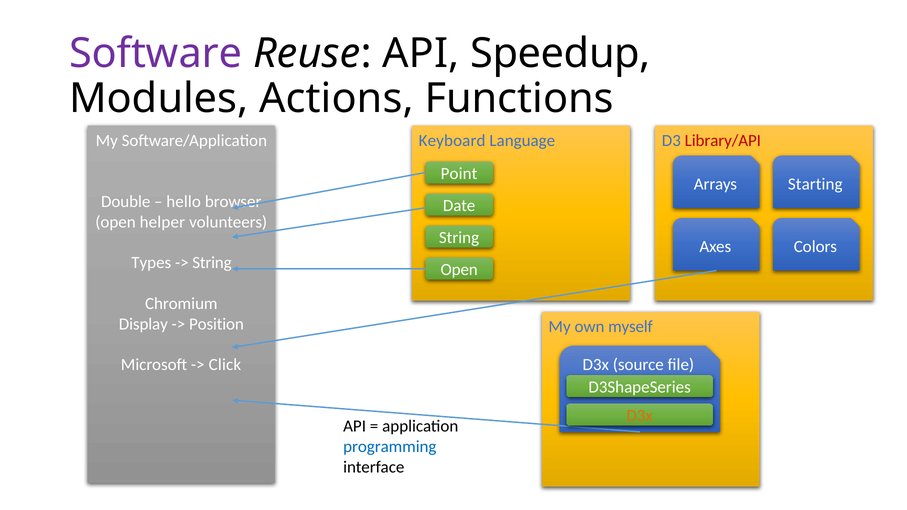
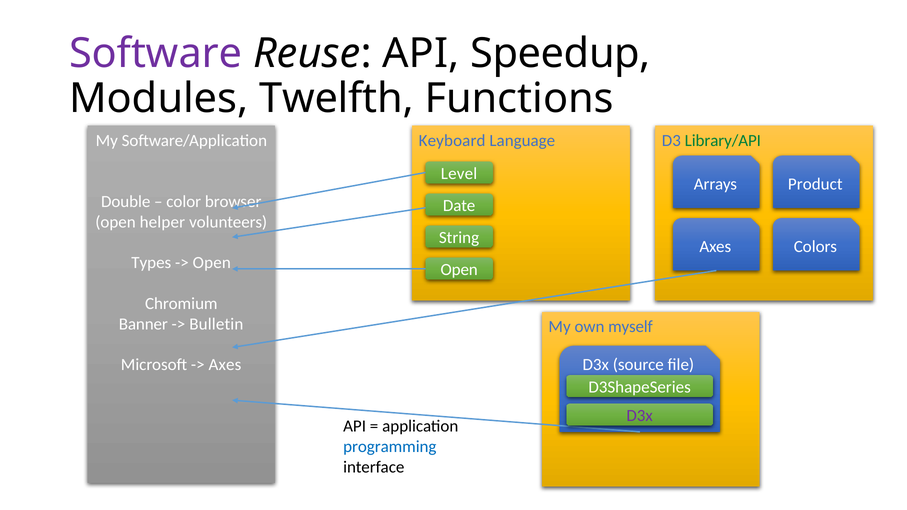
Actions: Actions -> Twelfth (337, 99)
Library/API colour: red -> green (723, 141)
Point: Point -> Level (459, 174)
Starting: Starting -> Product (815, 184)
hello: hello -> color (184, 202)
String: String -> Open (212, 263)
Display: Display -> Banner (143, 324)
Position: Position -> Bulletin (216, 324)
Click: Click -> Axes (225, 365)
D3x colour: orange -> purple (640, 416)
